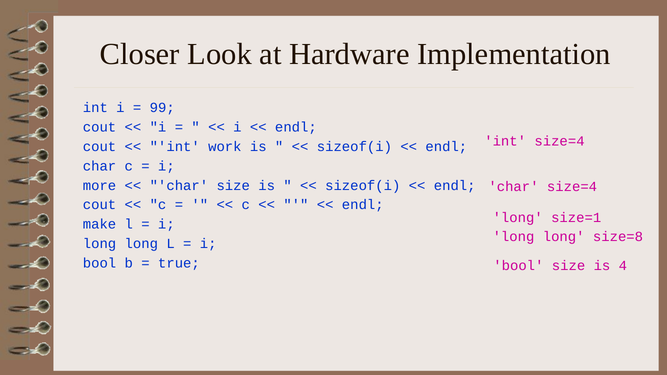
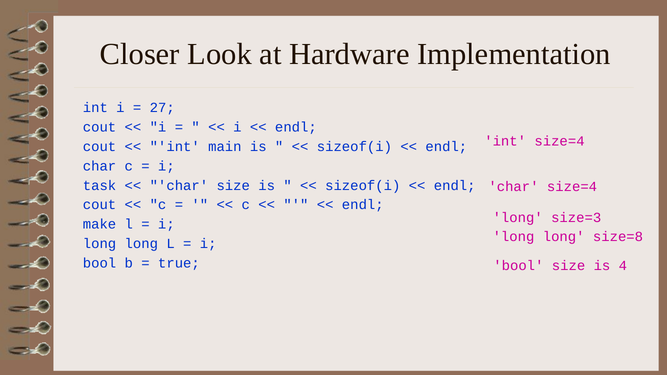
99: 99 -> 27 (162, 108)
work: work -> main (225, 147)
more: more -> task (100, 186)
size=1: size=1 -> size=3 (576, 218)
